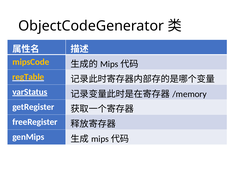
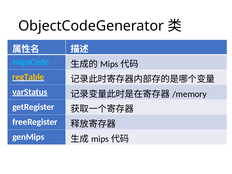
mipsCode colour: yellow -> light blue (31, 62)
